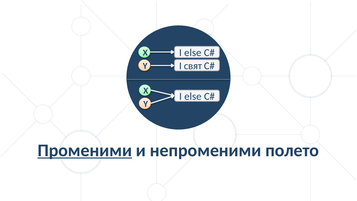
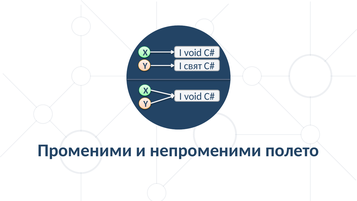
else: else -> void (193, 53)
else: else -> void (193, 96)
Променими underline: present -> none (85, 150)
